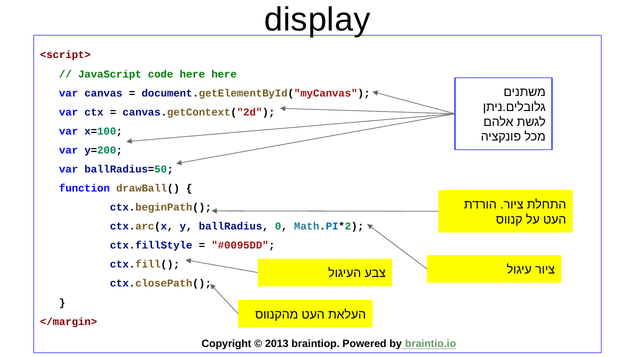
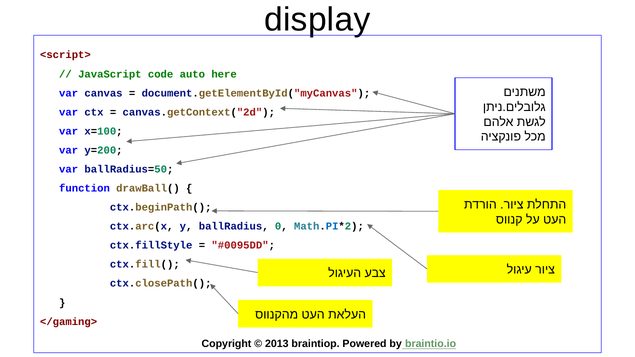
code here: here -> auto (192, 74)
</margin>: </margin> -> </gaming> (69, 322)
